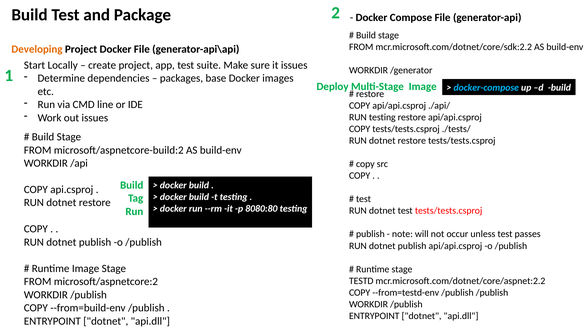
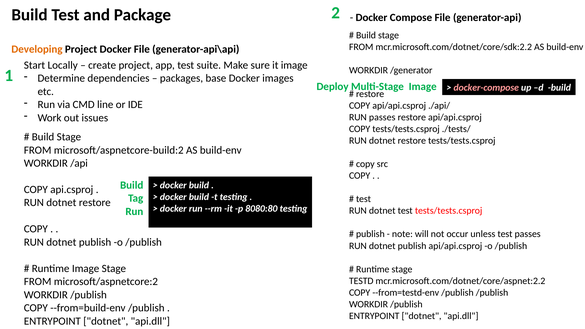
it issues: issues -> image (294, 65)
docker-compose colour: light blue -> pink (486, 88)
RUN testing: testing -> passes (382, 117)
